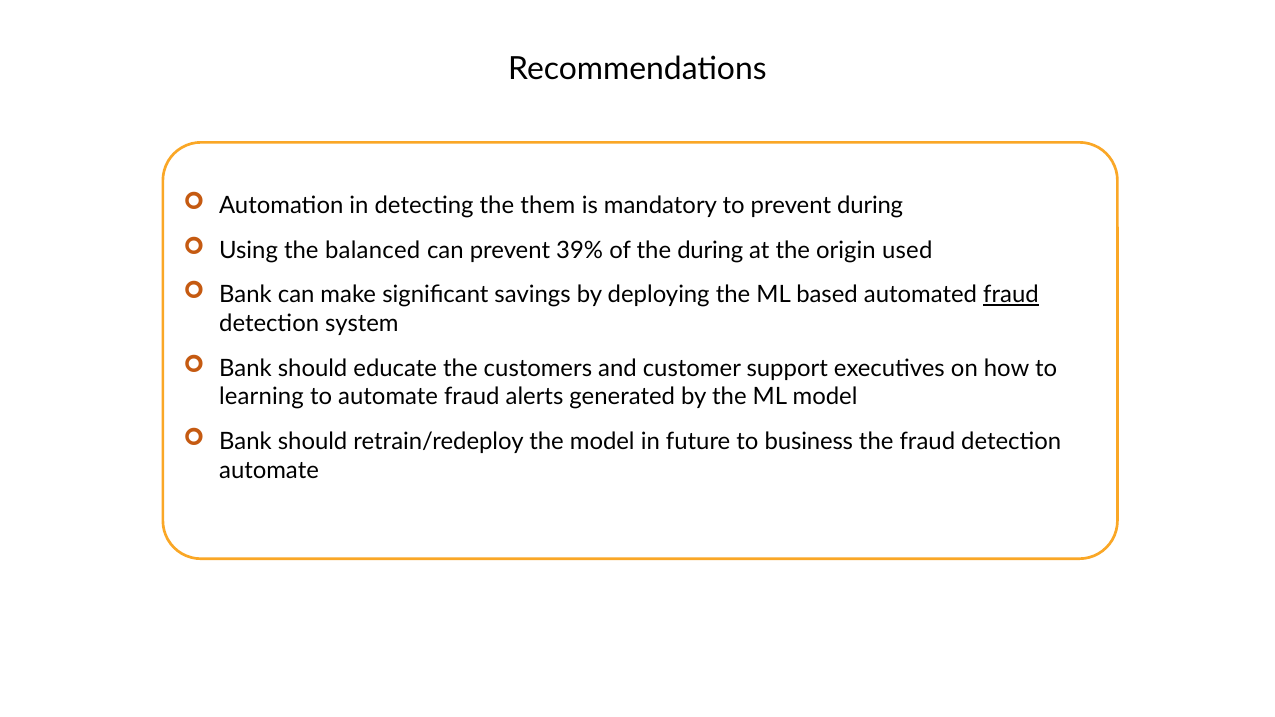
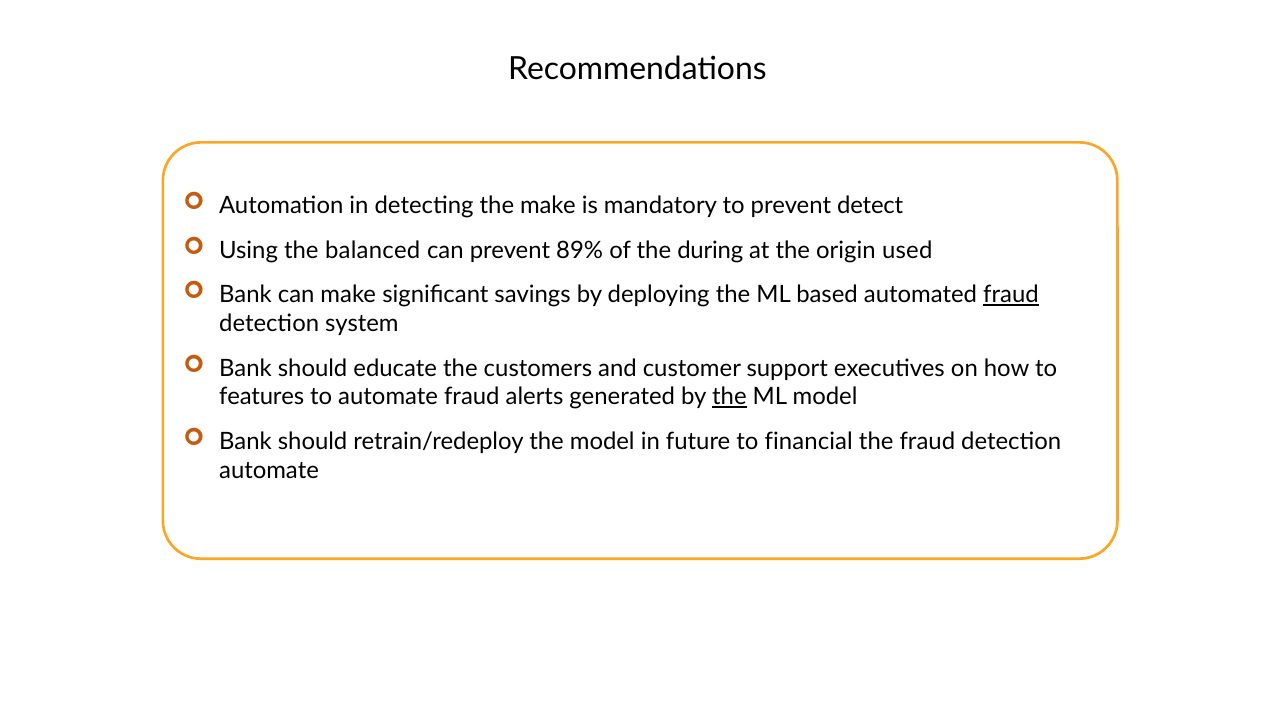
the them: them -> make (548, 206)
prevent during: during -> detect (870, 206)
39%: 39% -> 89% (580, 250)
learning: learning -> features (262, 397)
the underline: none -> present (729, 397)
business: business -> financial (809, 442)
